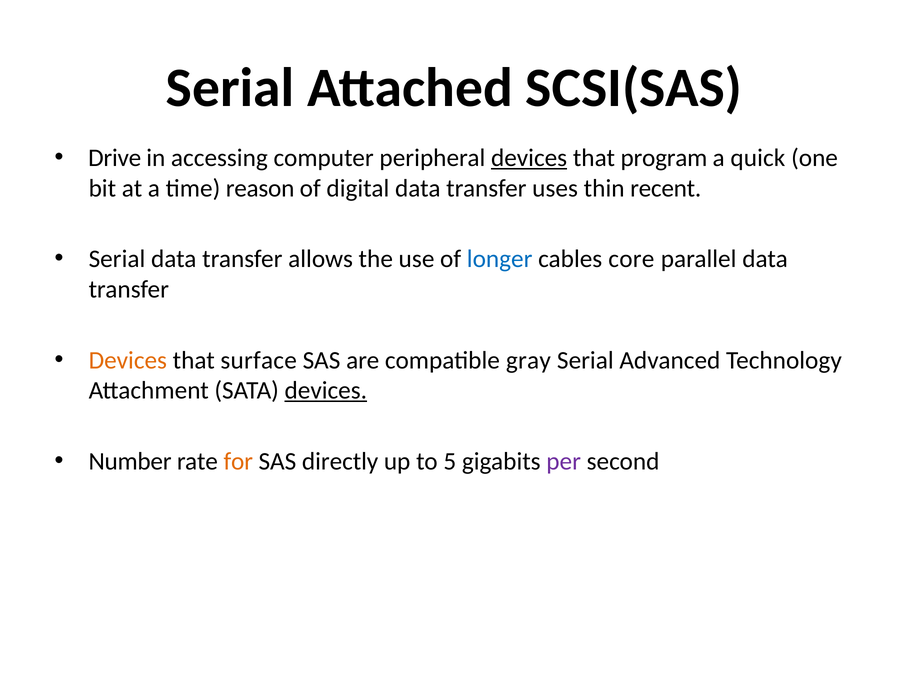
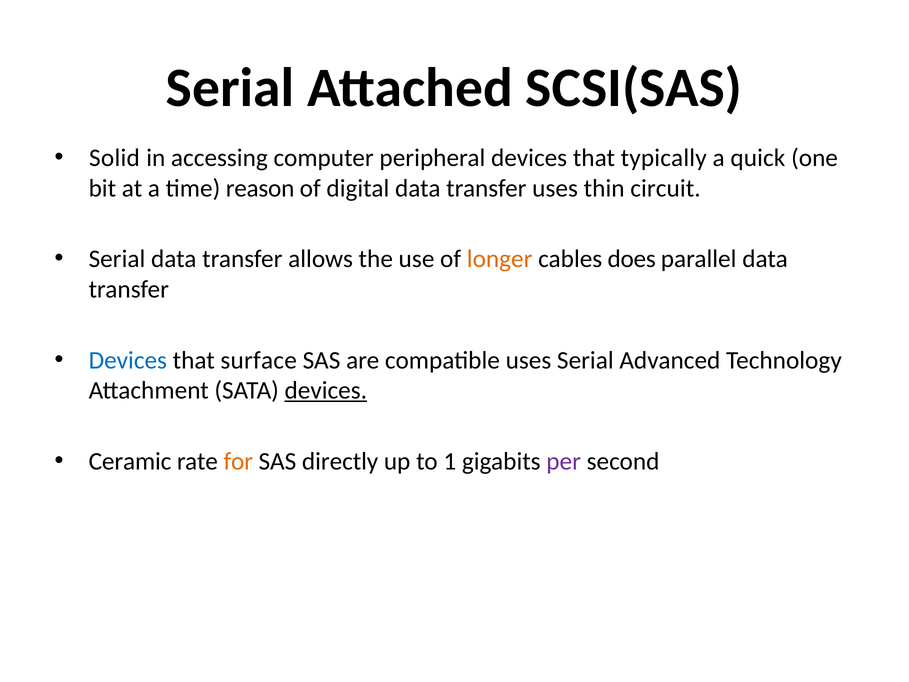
Drive: Drive -> Solid (114, 158)
devices underline: present -> none (529, 158)
program: program -> typically (664, 158)
recent: recent -> circuit (666, 188)
longer colour: blue -> orange (500, 259)
core: core -> does (632, 259)
Devices colour: orange -> blue (128, 360)
compatible gray: gray -> uses (528, 360)
Number: Number -> Ceramic (130, 461)
5: 5 -> 1 (450, 461)
